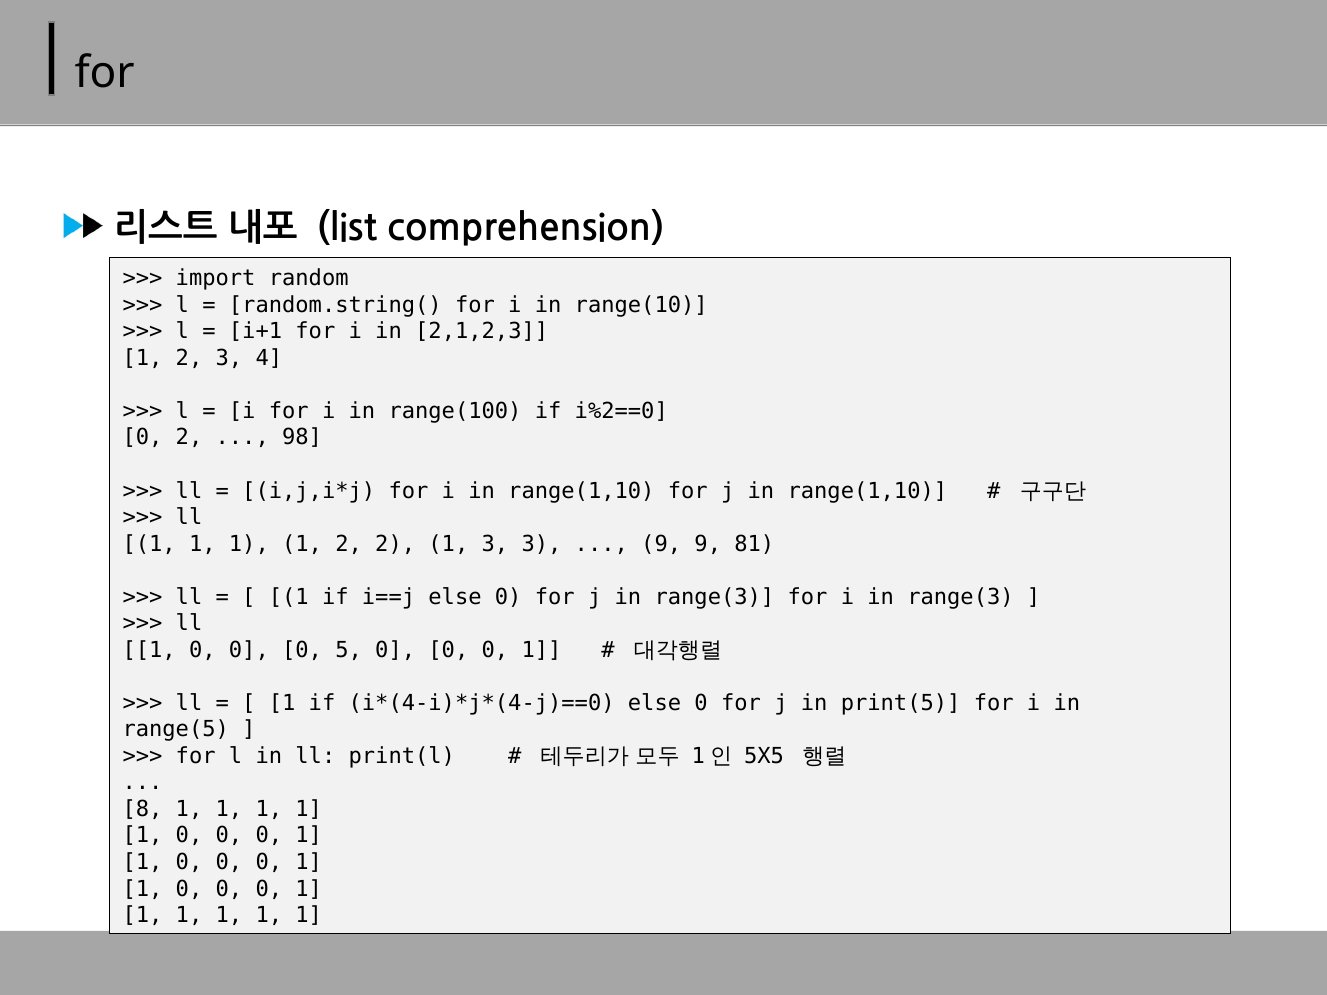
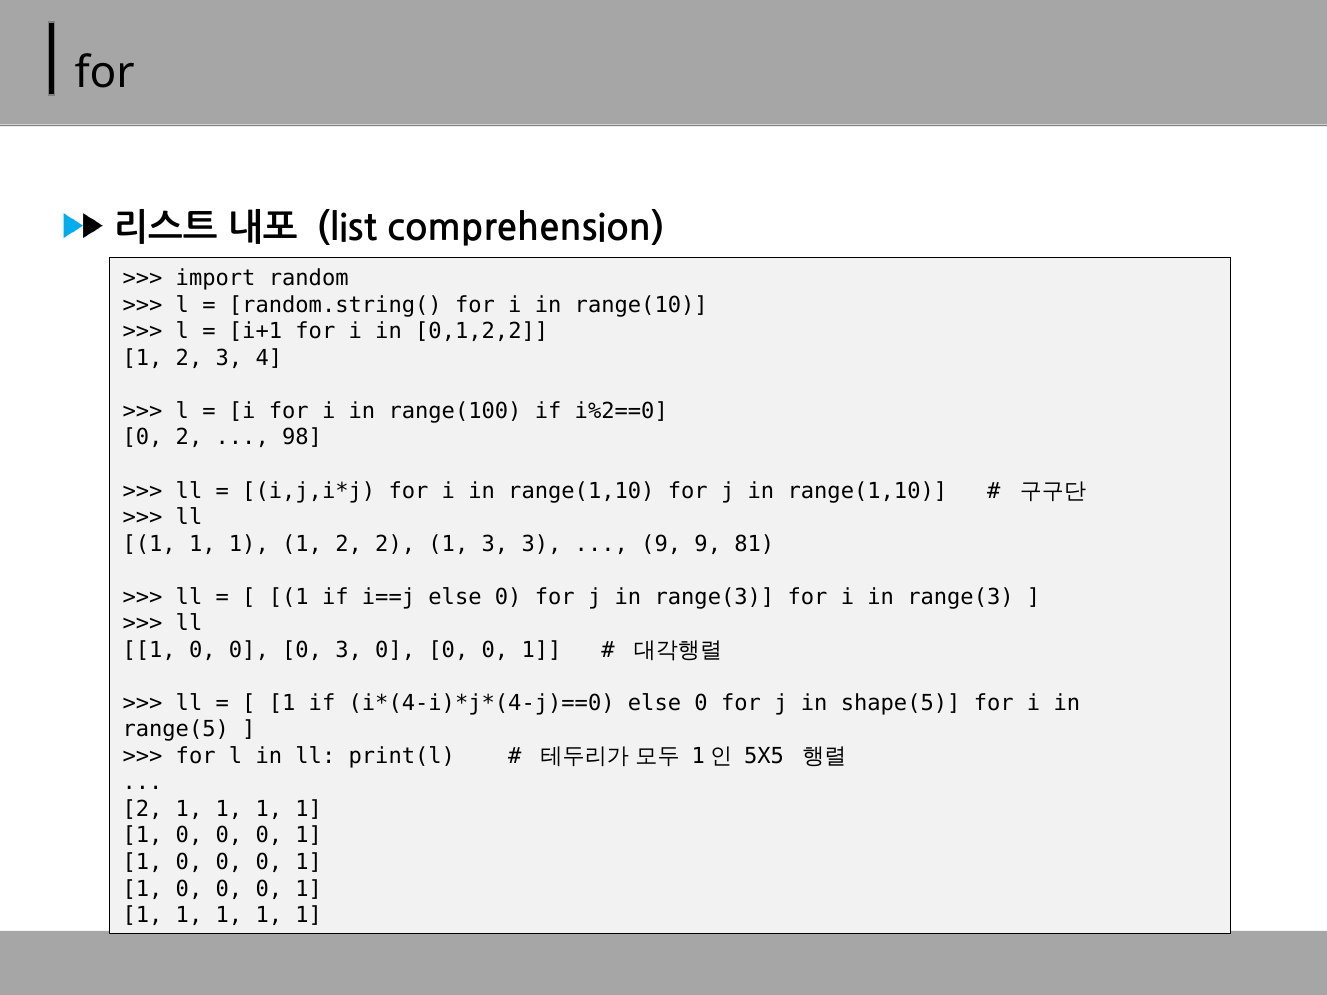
2,1,2,3: 2,1,2,3 -> 0,1,2,2 (482, 332)
0 5: 5 -> 3 (349, 650)
print(5: print(5 -> shape(5 (901, 703)
8: 8 -> 2 (143, 809)
